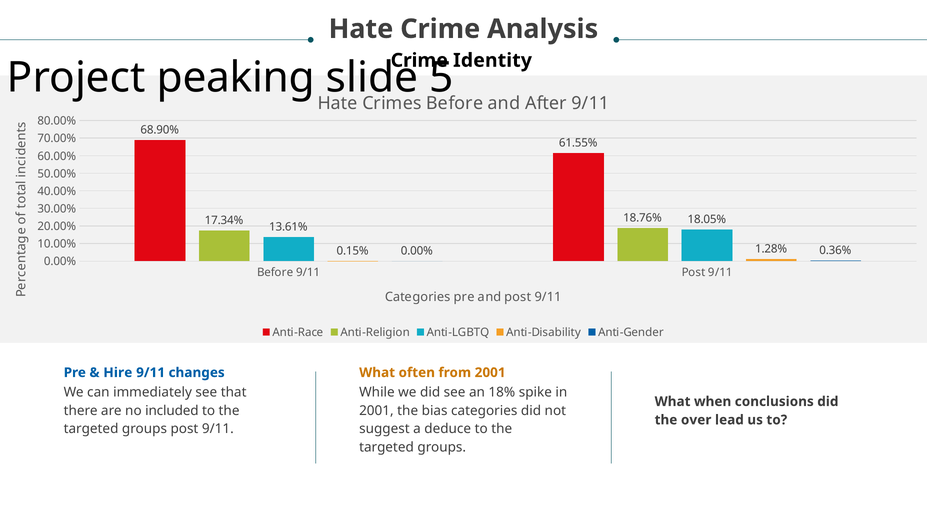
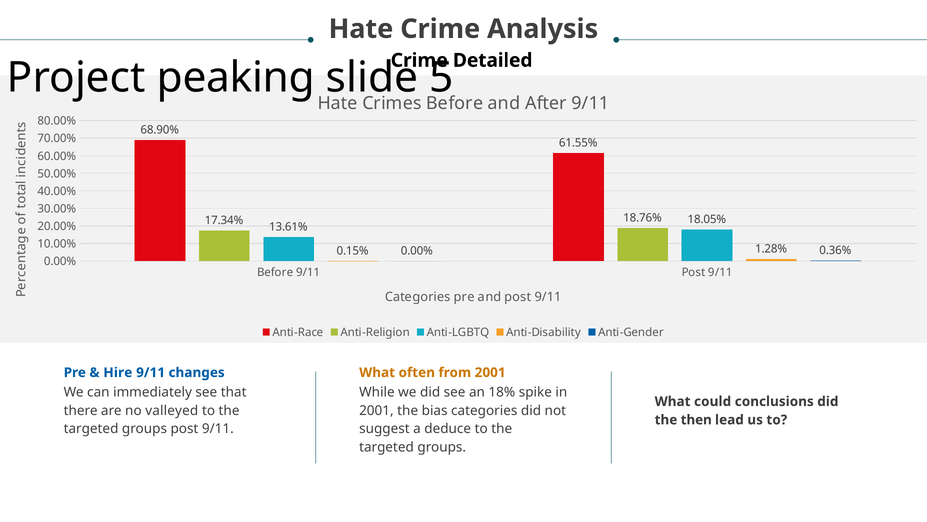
Identity: Identity -> Detailed (493, 60)
when: when -> could (713, 401)
included: included -> valleyed (172, 410)
over: over -> then (696, 419)
